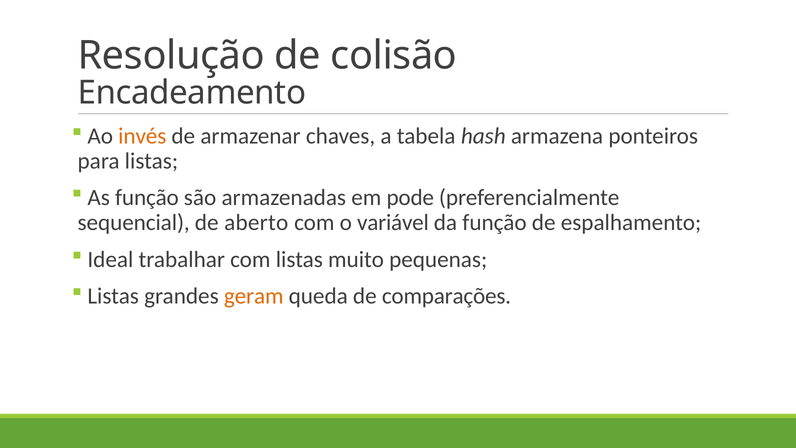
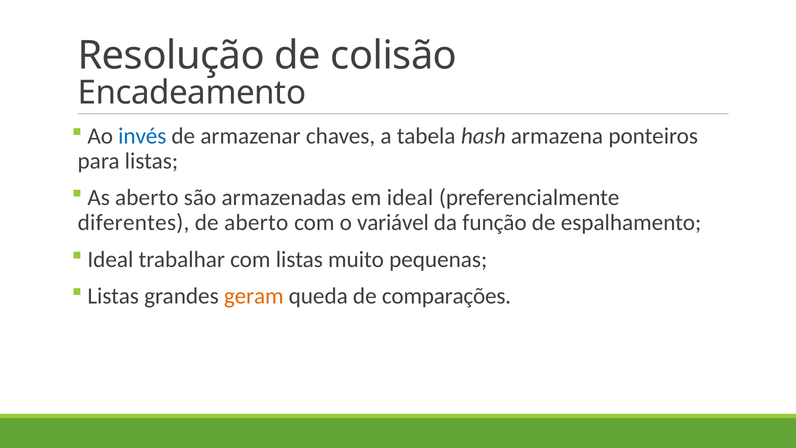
invés colour: orange -> blue (142, 136)
As função: função -> aberto (147, 198)
em pode: pode -> ideal (410, 198)
sequencial: sequencial -> diferentes (134, 223)
